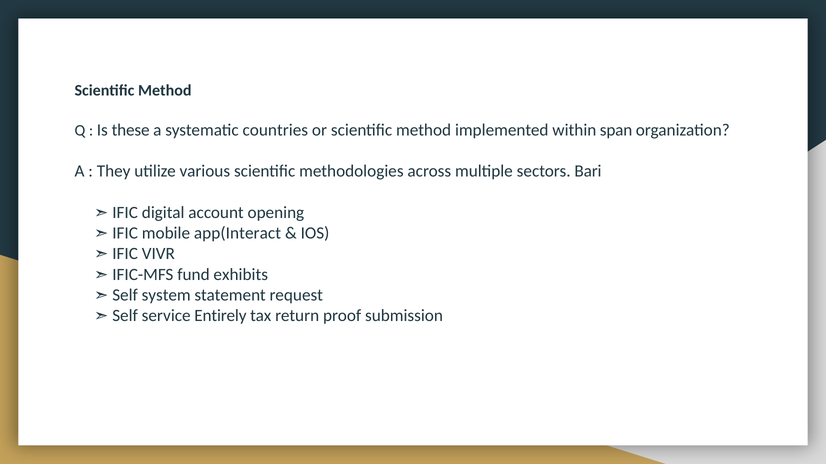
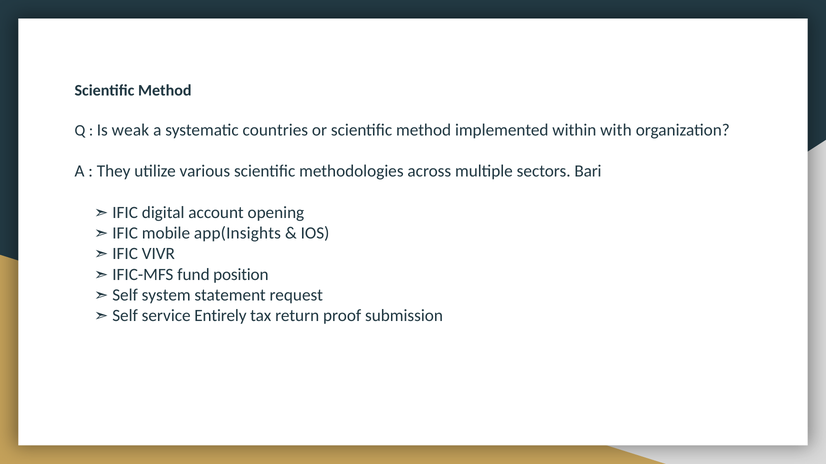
these: these -> weak (130, 130)
span: span -> with (616, 130)
app(Interact: app(Interact -> app(Insights (237, 233)
exhibits: exhibits -> position (241, 275)
